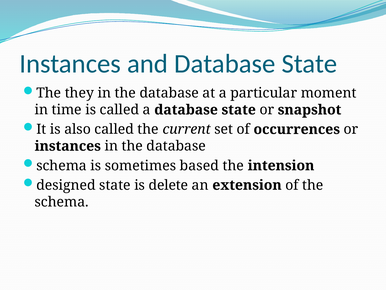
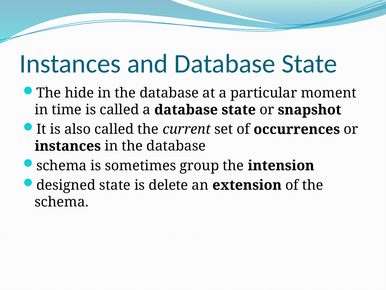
they: they -> hide (79, 93)
based: based -> group (199, 165)
